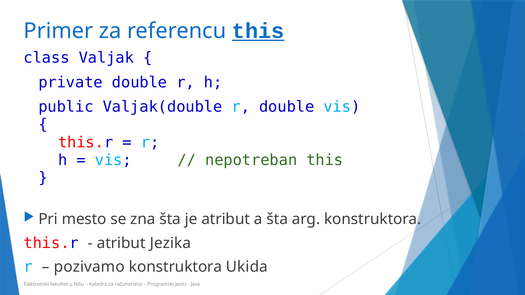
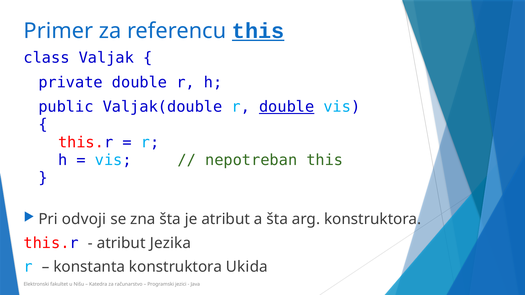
double underline: none -> present (287, 107)
mesto: mesto -> odvoji (84, 219)
pozivamo: pozivamo -> konstanta (89, 267)
